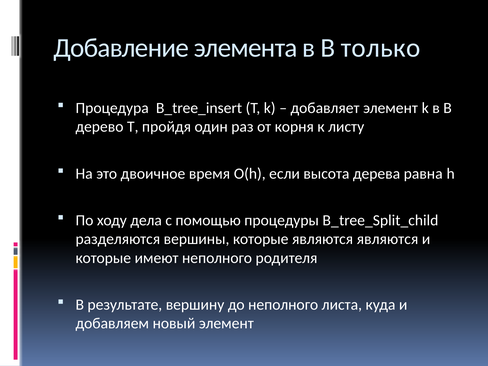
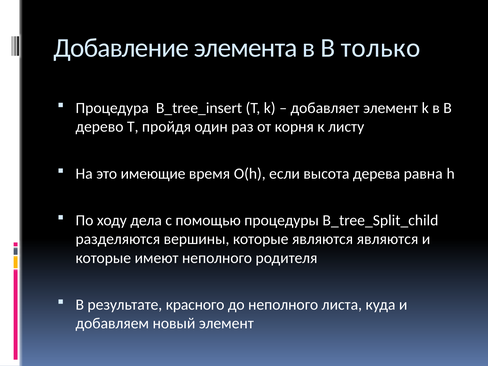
двоичное: двоичное -> имеющие (153, 174)
вершину: вершину -> красного (195, 305)
